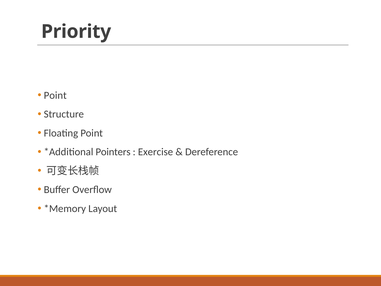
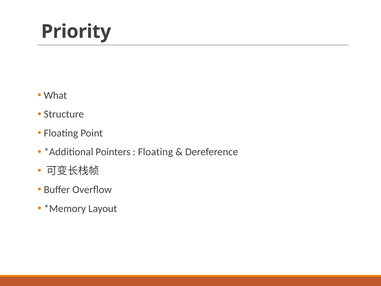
Point: Point -> What (55, 95)
Exercise: Exercise -> Floating (155, 152)
